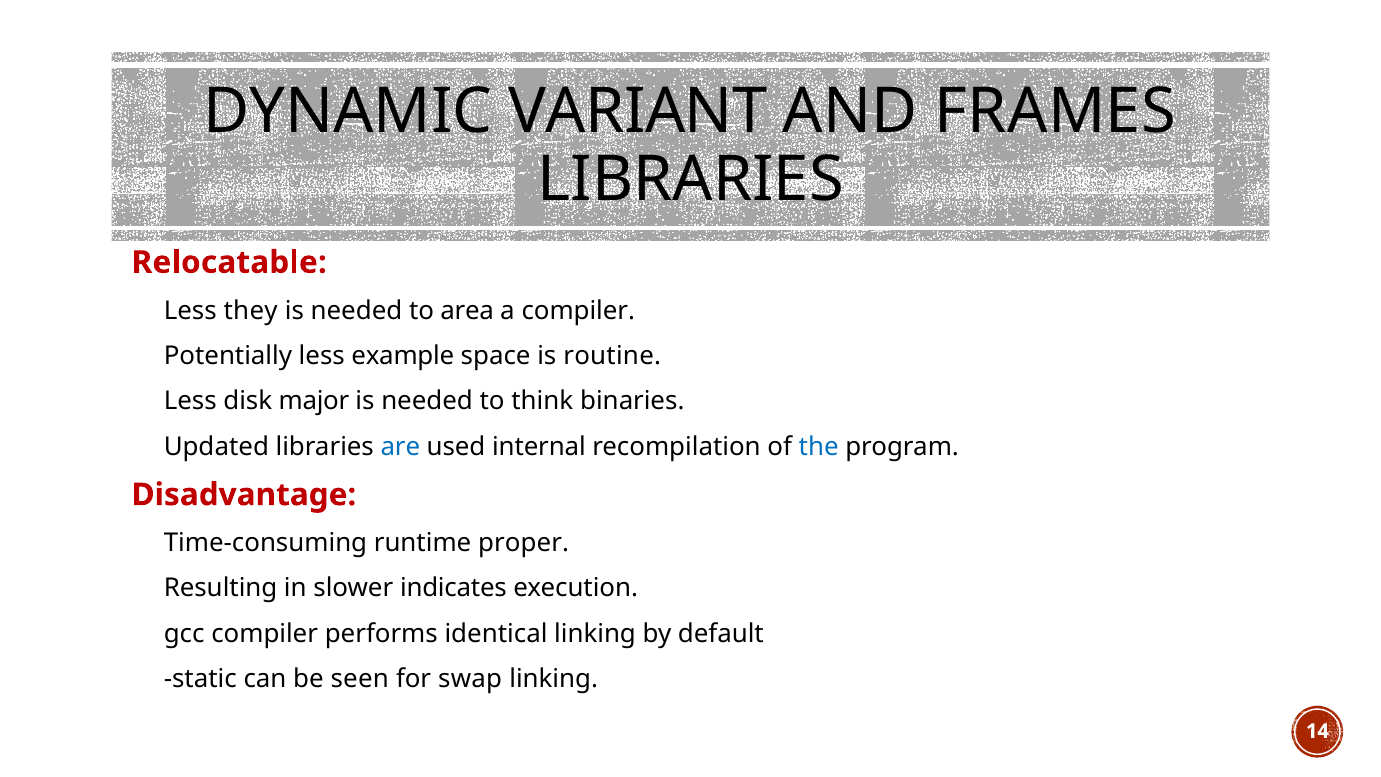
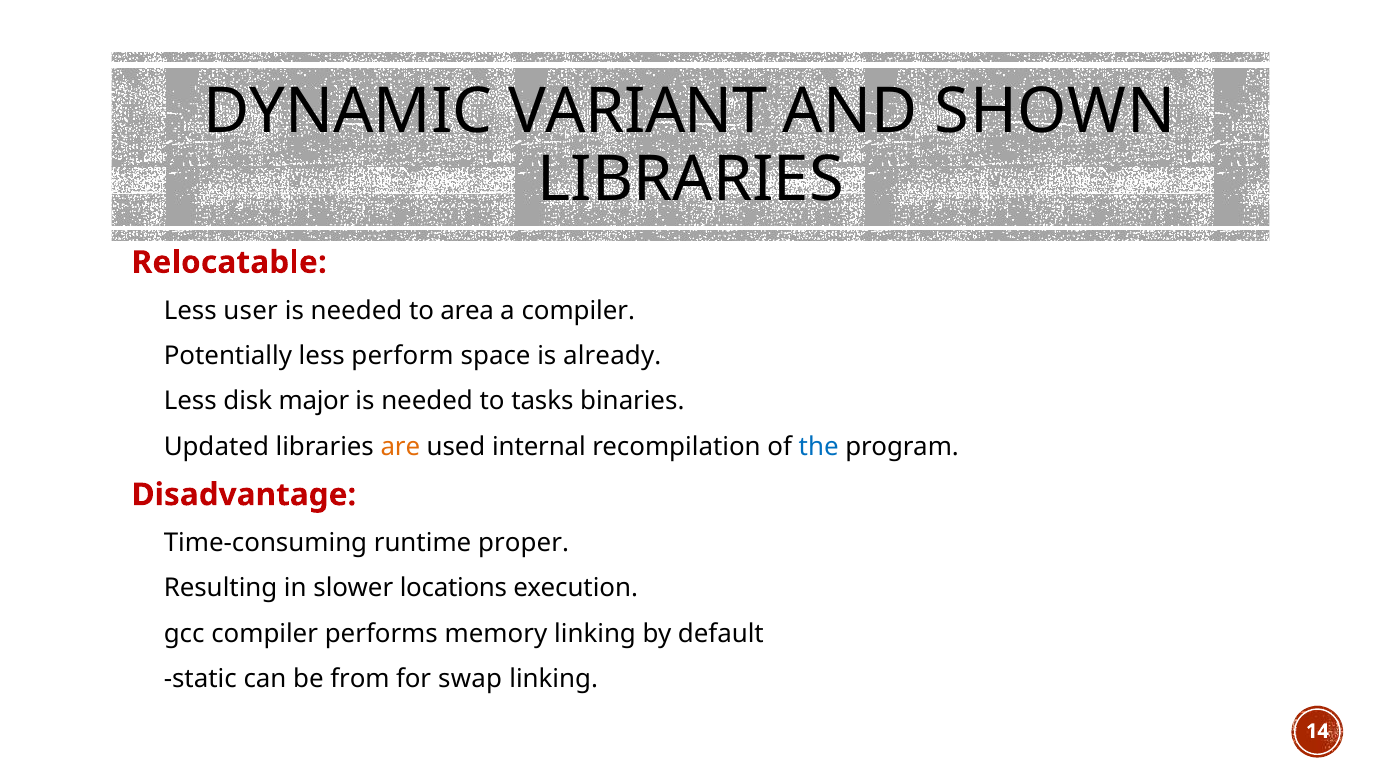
FRAMES: FRAMES -> SHOWN (1055, 111)
they: they -> user (251, 311)
example: example -> perform (403, 356)
routine: routine -> already (612, 356)
think: think -> tasks (542, 401)
are colour: blue -> orange (400, 446)
indicates: indicates -> locations (453, 588)
identical: identical -> memory (496, 633)
seen: seen -> from (360, 679)
